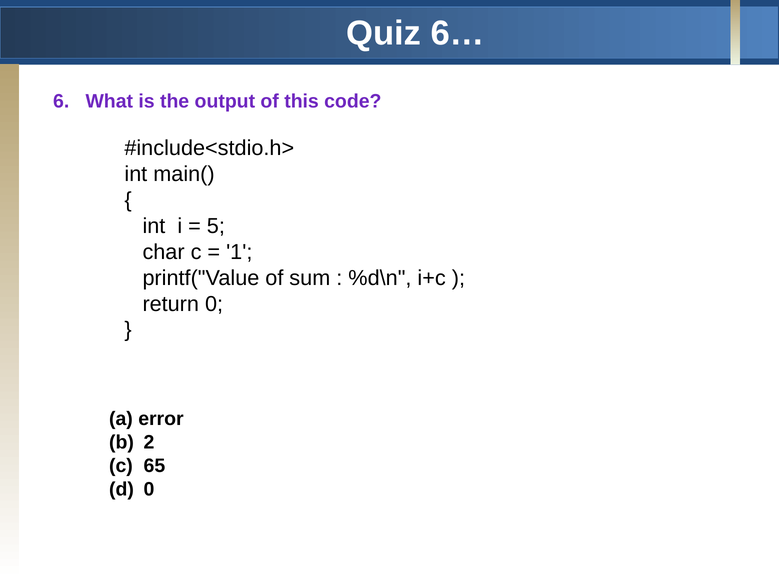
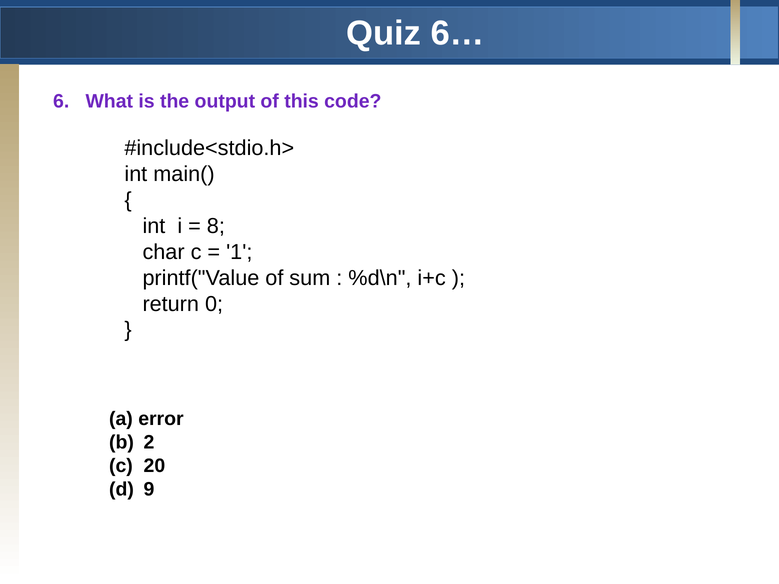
5: 5 -> 8 (216, 226)
65: 65 -> 20 (154, 466)
0: 0 -> 9 (149, 489)
